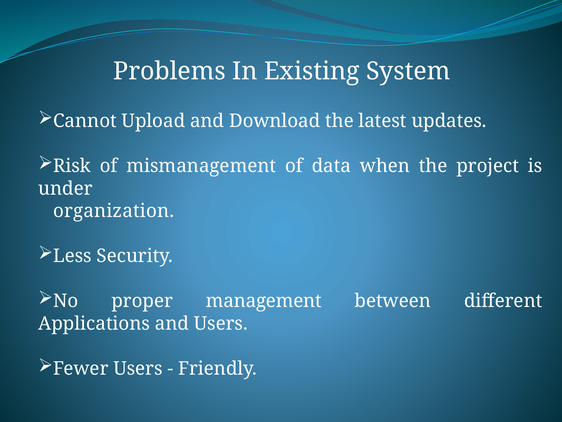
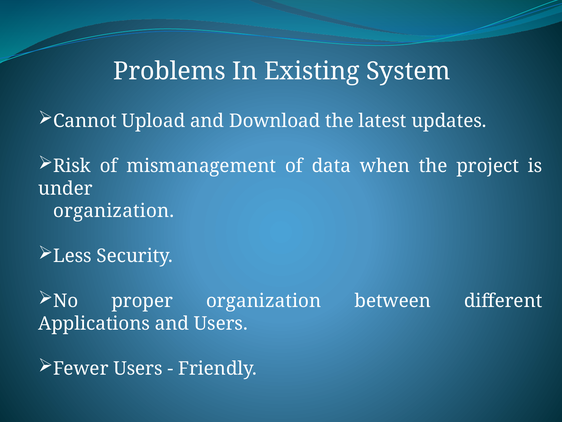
proper management: management -> organization (264, 301)
